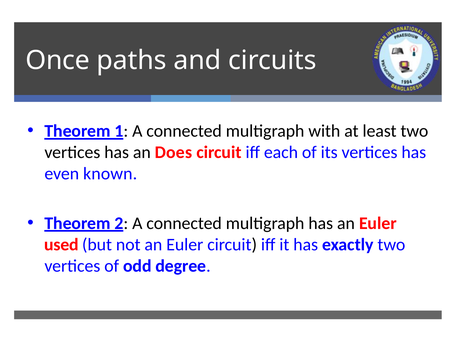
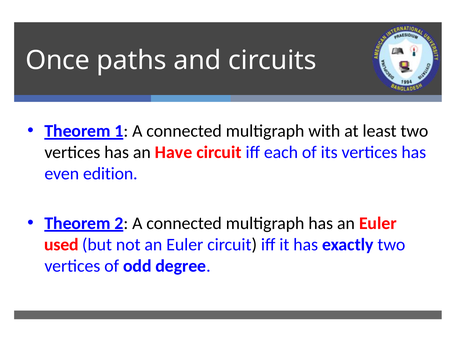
Does: Does -> Have (174, 152)
known: known -> edition (110, 174)
